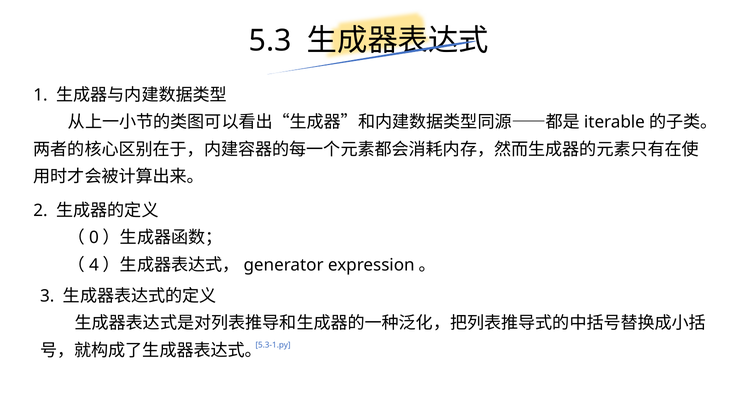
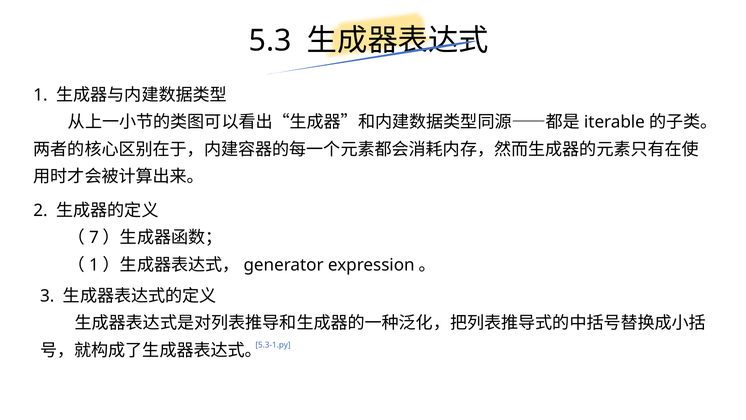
0: 0 -> 7 (94, 238)
4: 4 -> 1 (94, 265)
